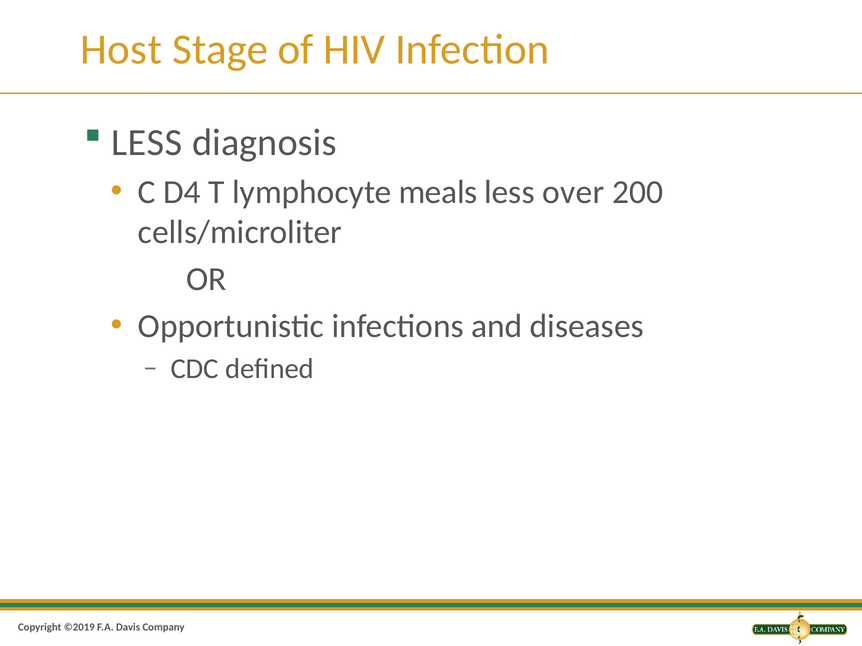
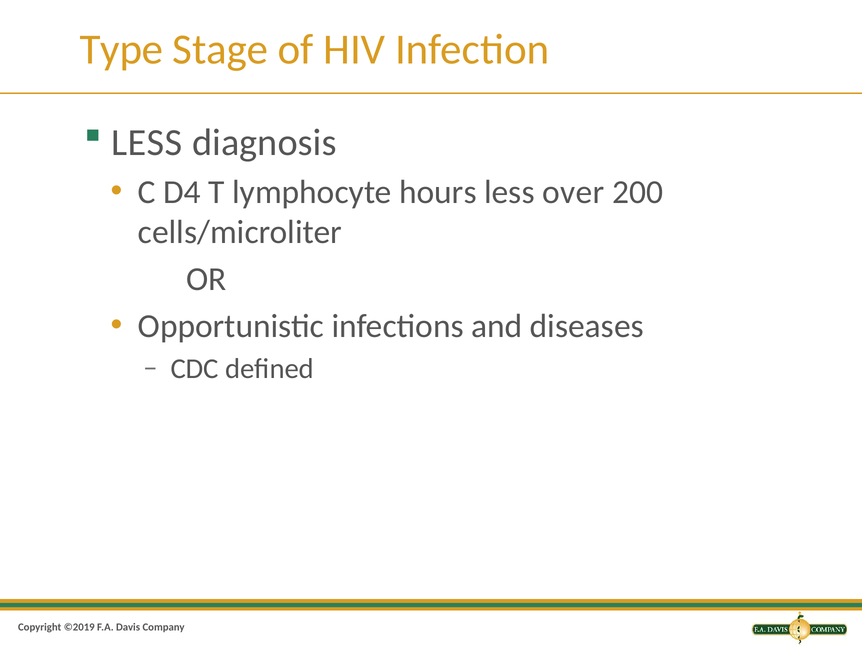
Host: Host -> Type (122, 50)
meals: meals -> hours (438, 192)
